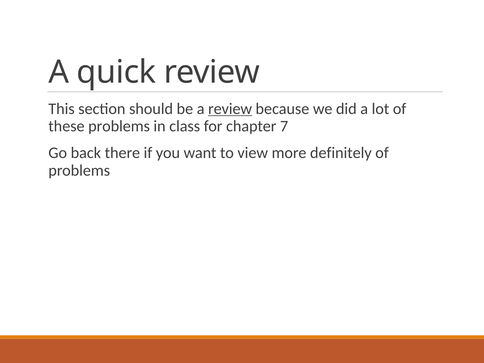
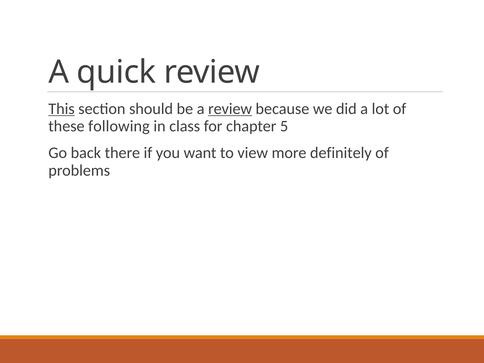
This underline: none -> present (62, 109)
these problems: problems -> following (119, 126)
7: 7 -> 5 (284, 126)
